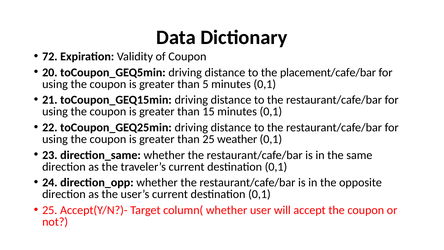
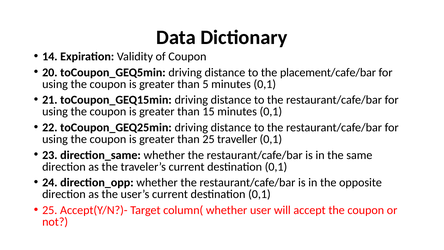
72: 72 -> 14 (50, 56)
weather: weather -> traveller (237, 139)
